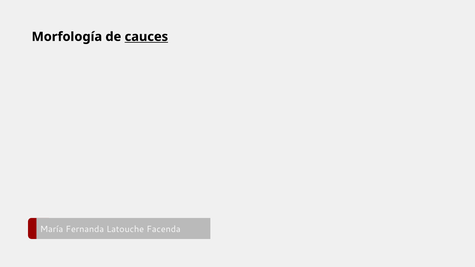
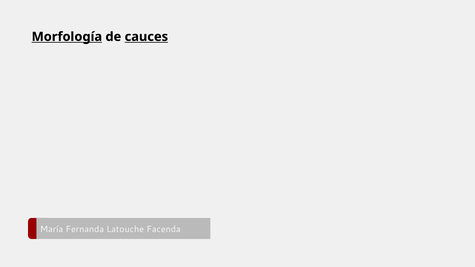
Morfología underline: none -> present (67, 37)
